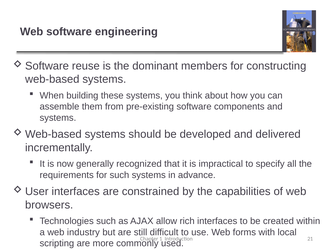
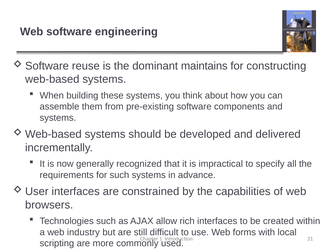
members: members -> maintains (204, 66)
